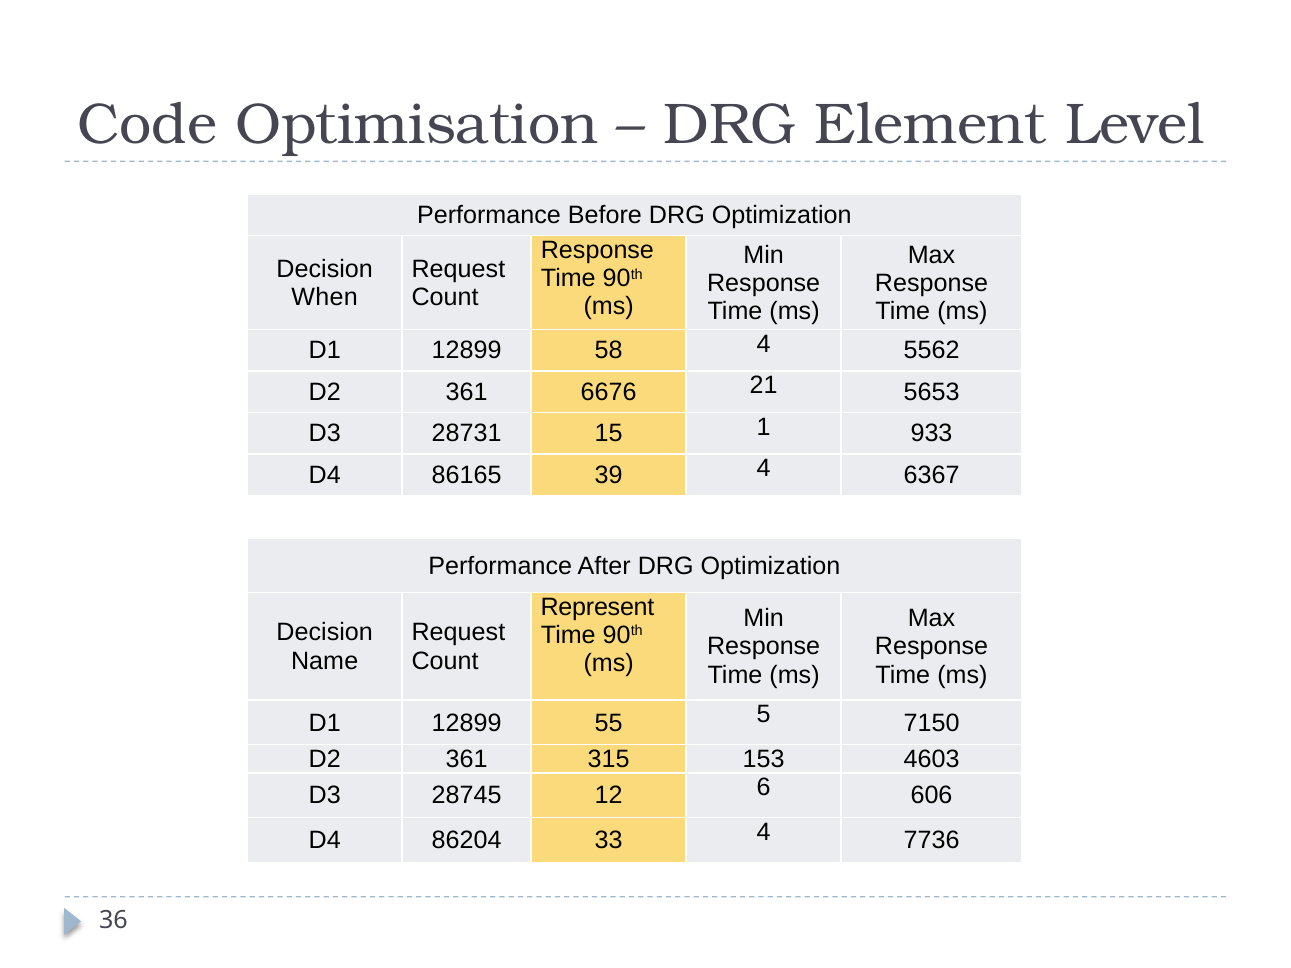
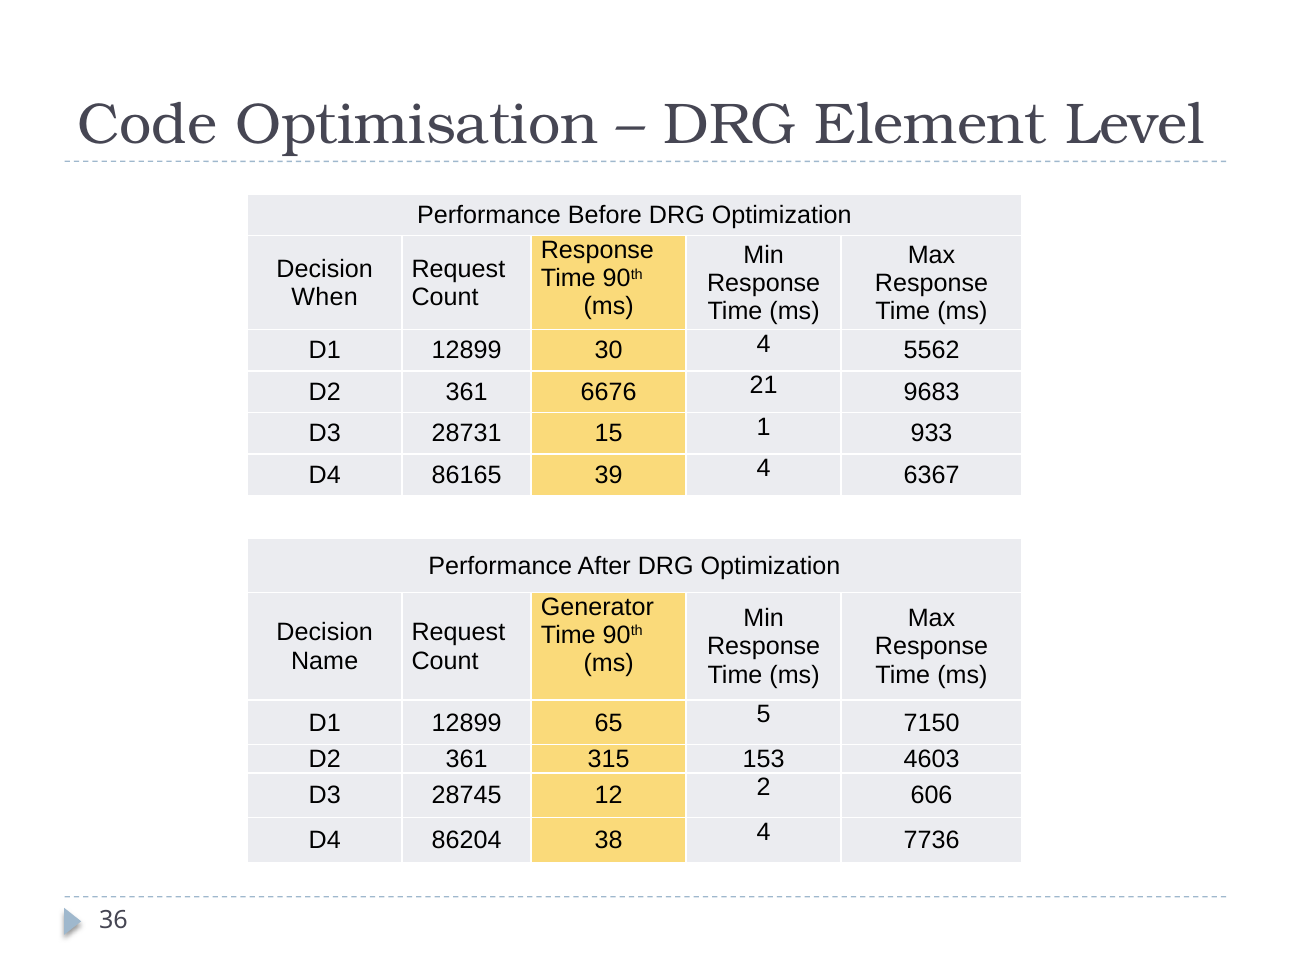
58: 58 -> 30 (609, 351)
5653: 5653 -> 9683 (932, 392)
Represent: Represent -> Generator (597, 607)
55: 55 -> 65 (609, 723)
6: 6 -> 2 (764, 788)
33: 33 -> 38 (609, 841)
